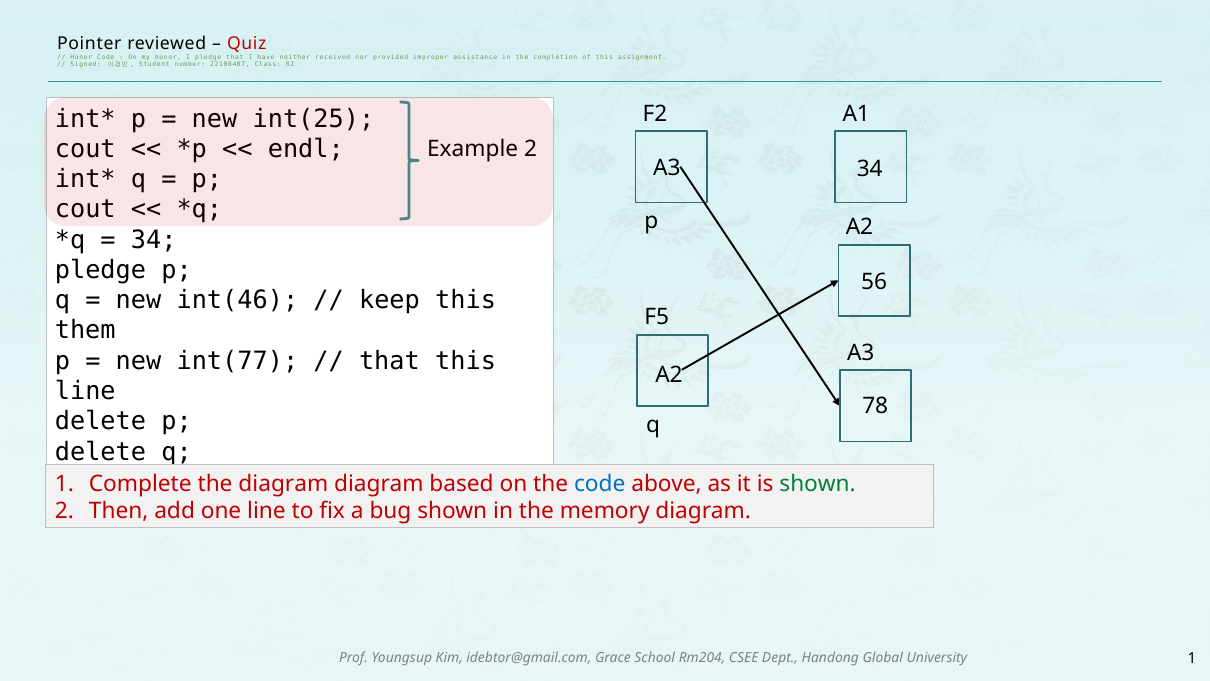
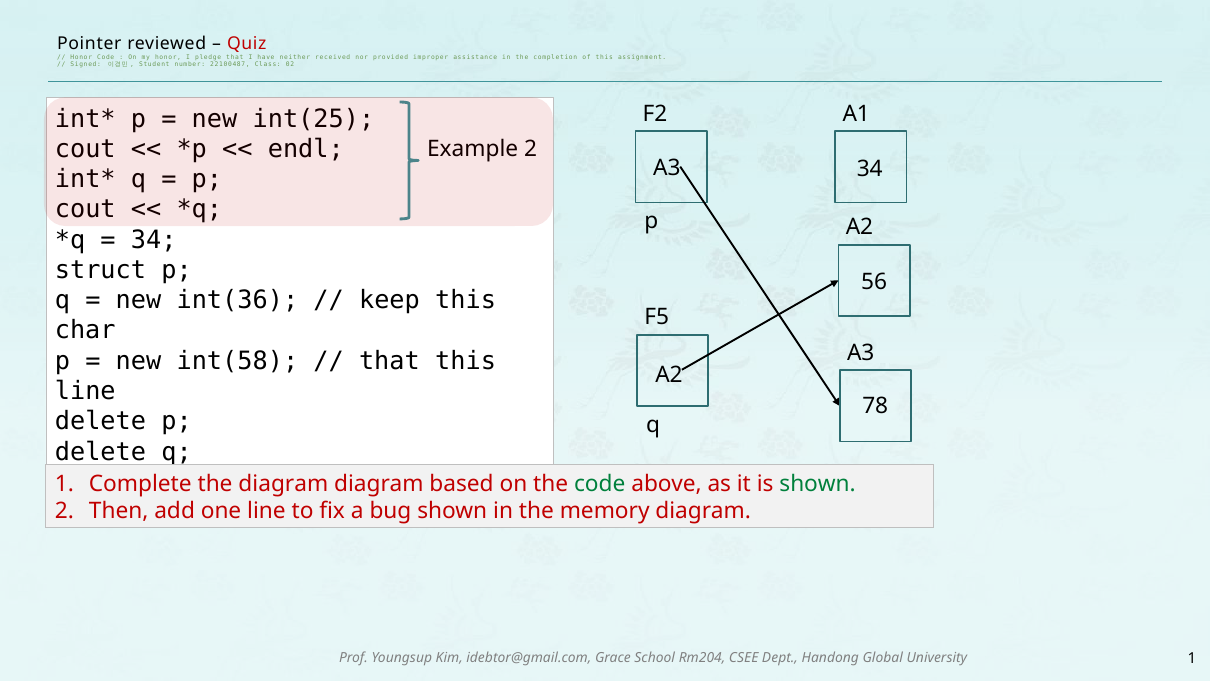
pledge: pledge -> struct (100, 270)
int(46: int(46 -> int(36 (237, 300)
them: them -> char (85, 330)
int(77: int(77 -> int(58 (237, 361)
code colour: blue -> green (600, 484)
